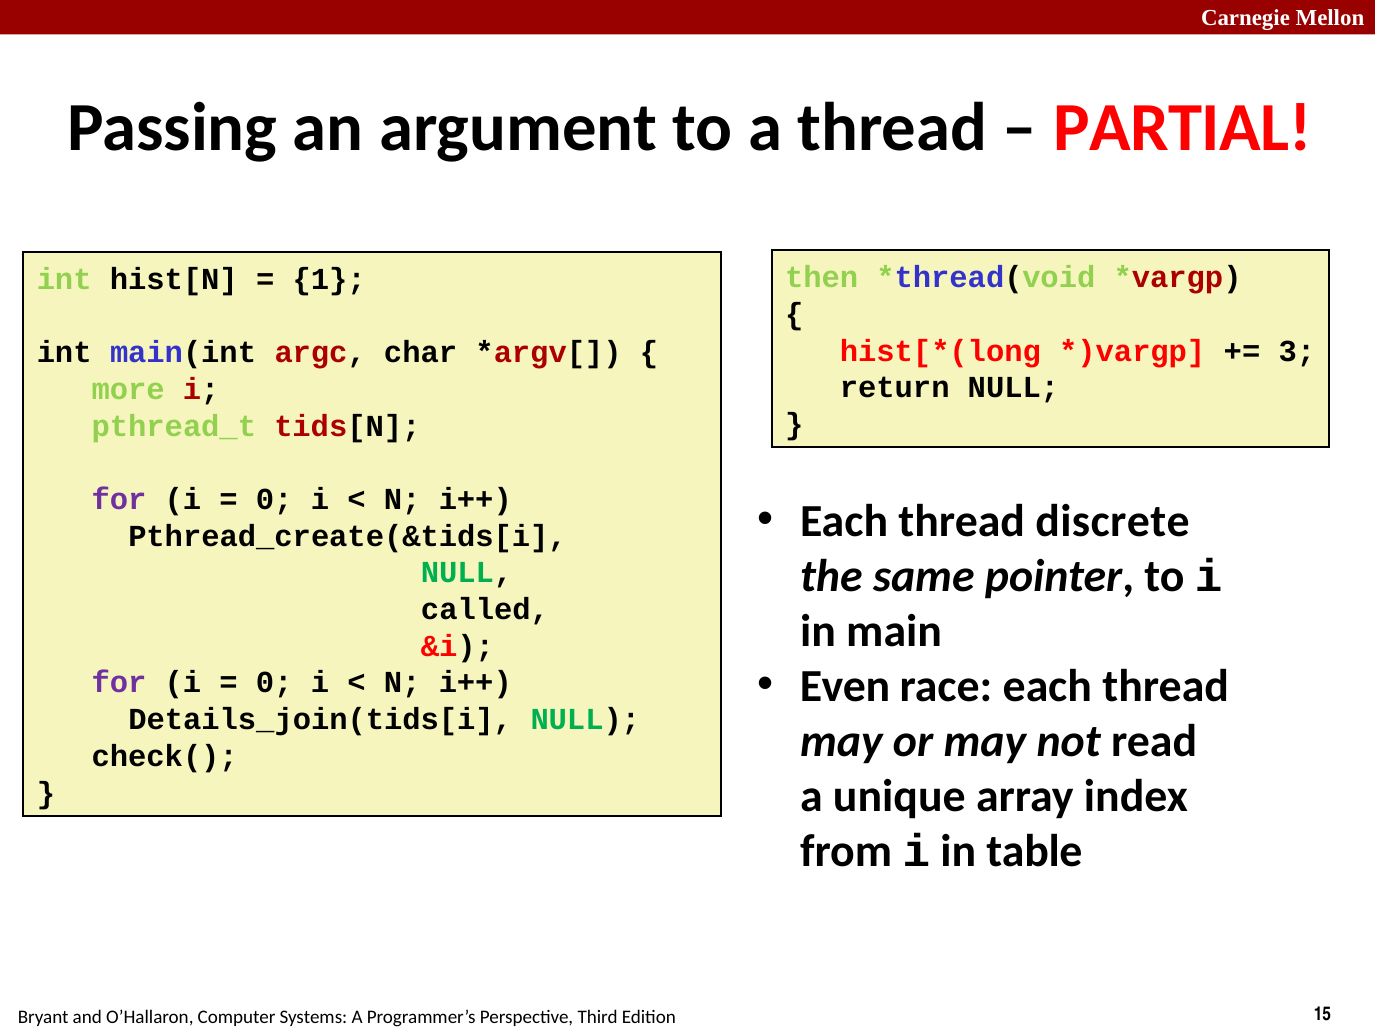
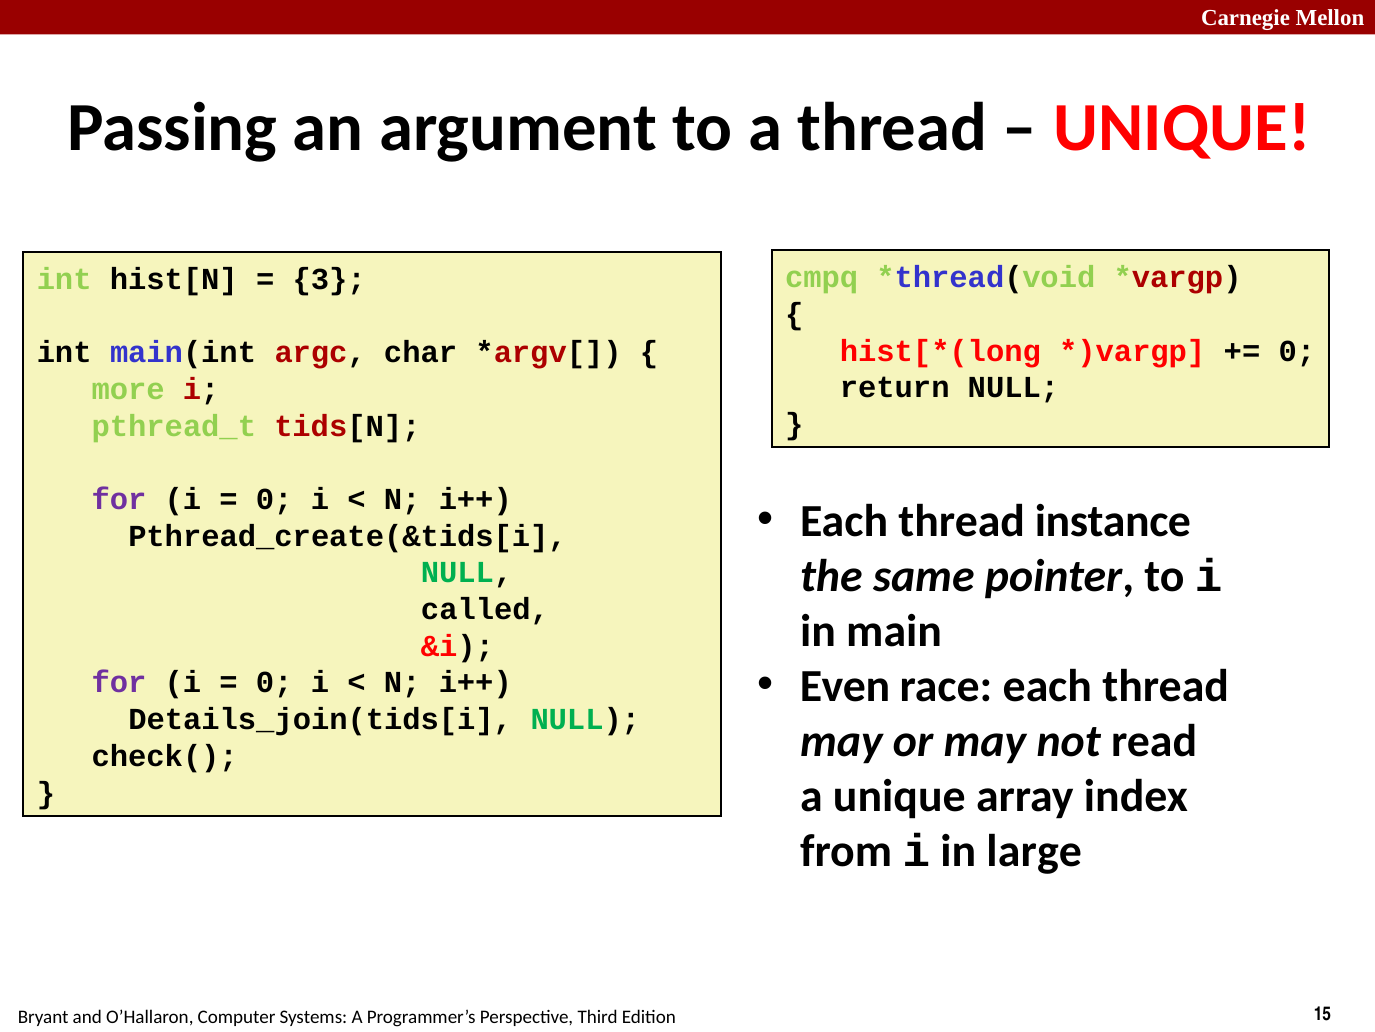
PARTIAL: PARTIAL -> UNIQUE (1182, 128)
then: then -> cmpq (822, 277)
1: 1 -> 3 (329, 279)
3: 3 -> 0 (1297, 351)
discrete: discrete -> instance (1113, 521)
table: table -> large (1034, 851)
